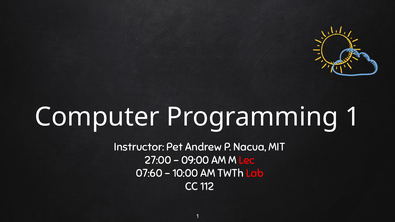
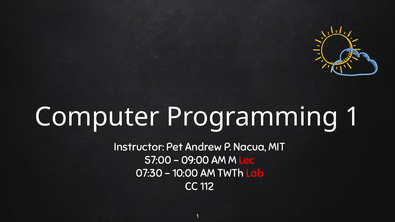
27:00: 27:00 -> 57:00 (158, 160)
07:60: 07:60 -> 07:30 (149, 174)
